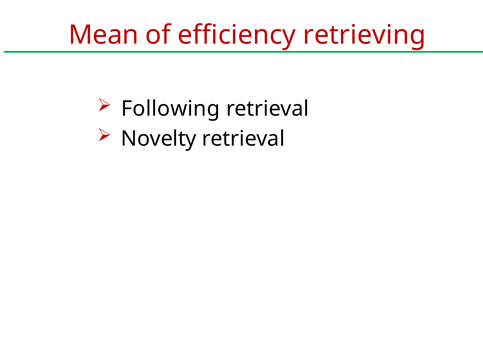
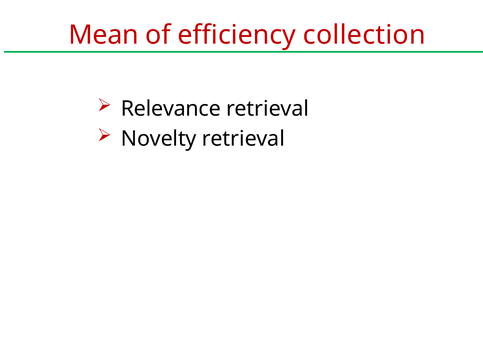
retrieving: retrieving -> collection (364, 35)
Following: Following -> Relevance (171, 109)
